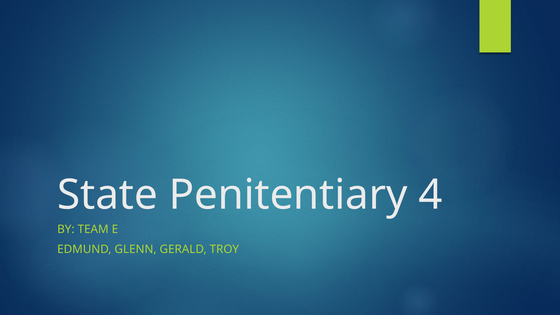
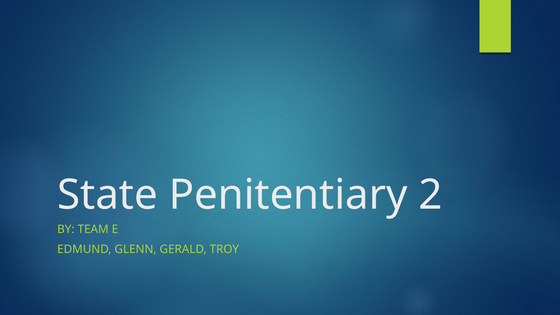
4: 4 -> 2 (430, 195)
